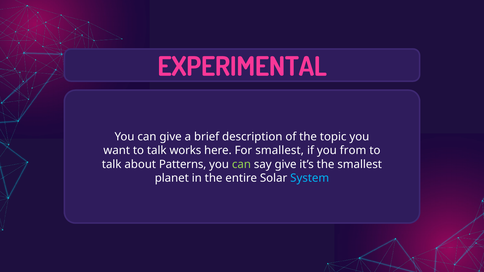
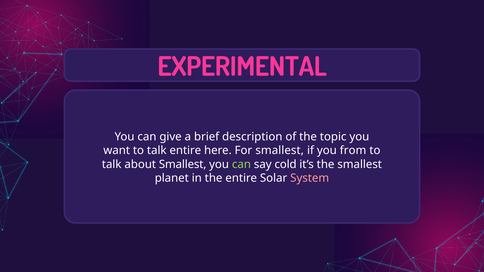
talk works: works -> entire (185, 151)
about Patterns: Patterns -> Smallest (183, 164)
say give: give -> cold (286, 164)
System colour: light blue -> pink (310, 178)
